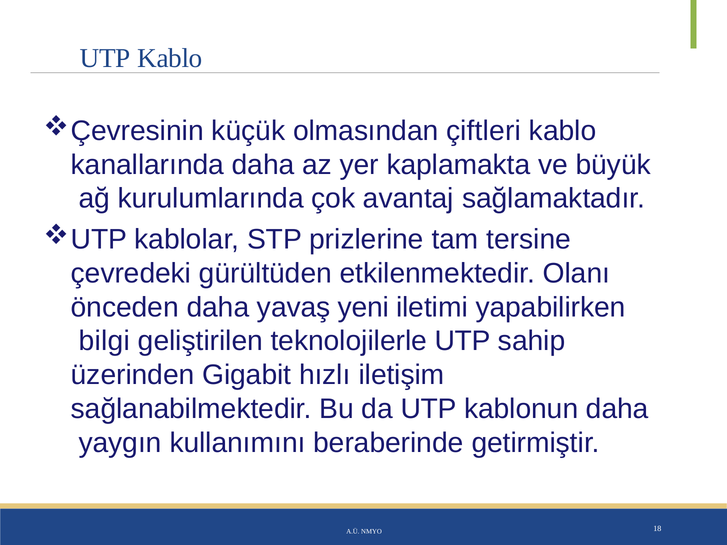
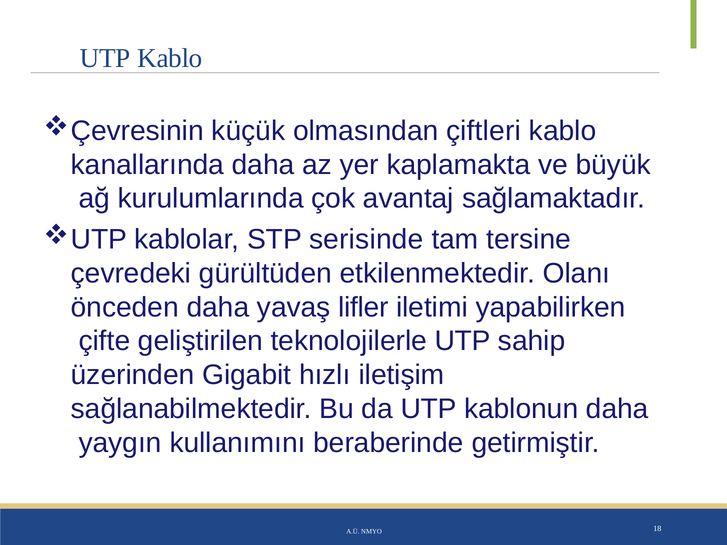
prizlerine: prizlerine -> serisinde (366, 239)
yeni: yeni -> lifler (363, 307)
bilgi: bilgi -> çifte (104, 341)
